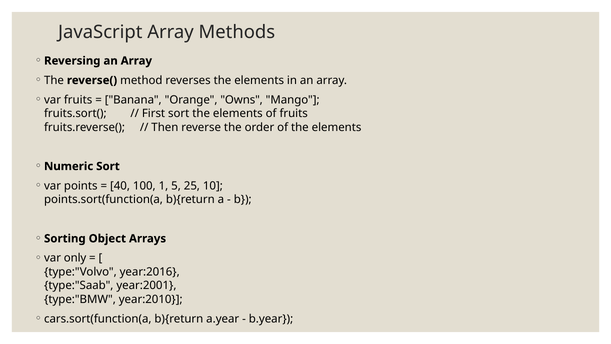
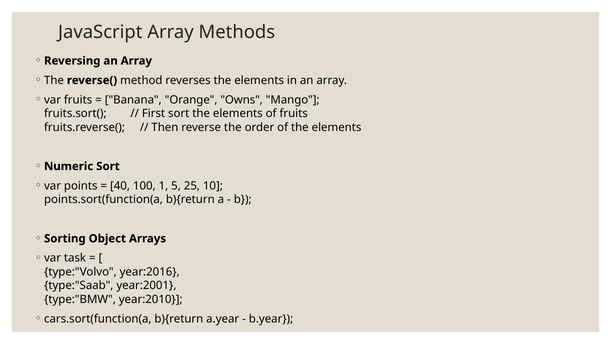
only: only -> task (75, 258)
